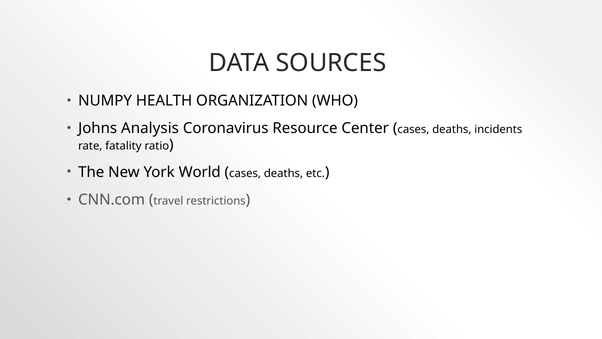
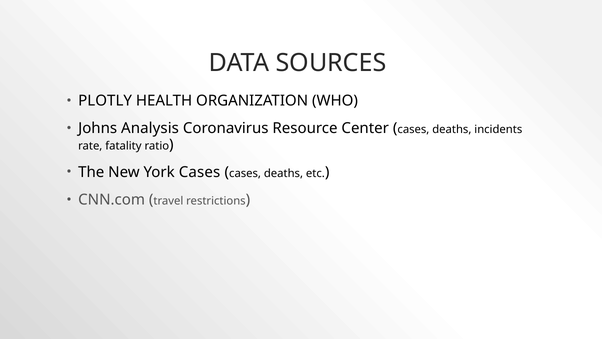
NUMPY: NUMPY -> PLOTLY (105, 101)
York World: World -> Cases (200, 172)
